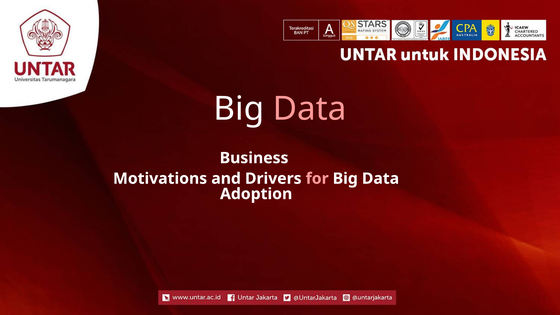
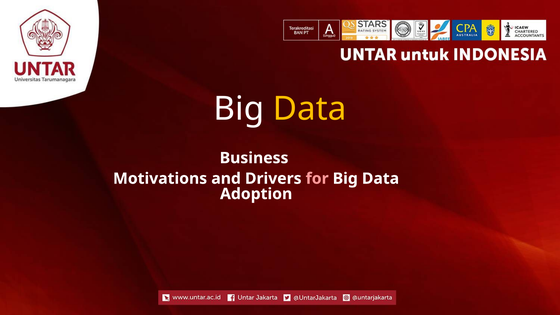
Data colour: pink -> yellow (310, 109)
